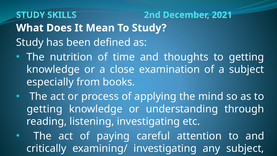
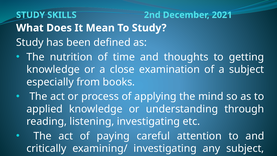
getting: getting -> applied (45, 109)
